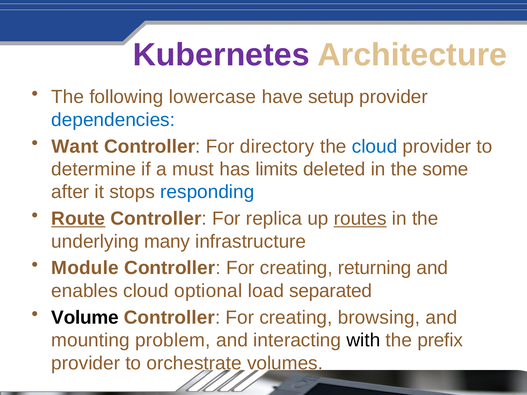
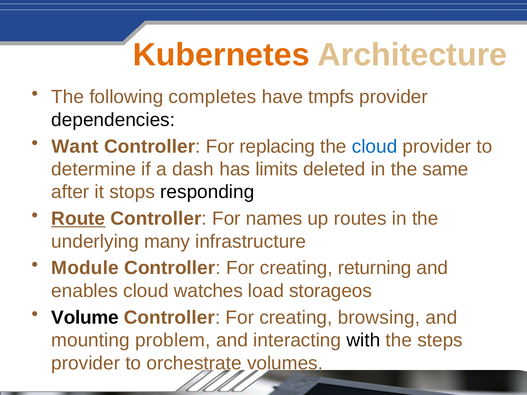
Kubernetes colour: purple -> orange (221, 55)
lowercase: lowercase -> completes (213, 97)
setup: setup -> tmpfs (331, 97)
dependencies colour: blue -> black (113, 120)
directory: directory -> replacing (277, 147)
must: must -> dash (193, 169)
some: some -> same (445, 169)
responding colour: blue -> black (207, 192)
replica: replica -> names (274, 219)
routes underline: present -> none (360, 219)
optional: optional -> watches (208, 291)
separated: separated -> storageos (331, 291)
prefix: prefix -> steps (440, 340)
